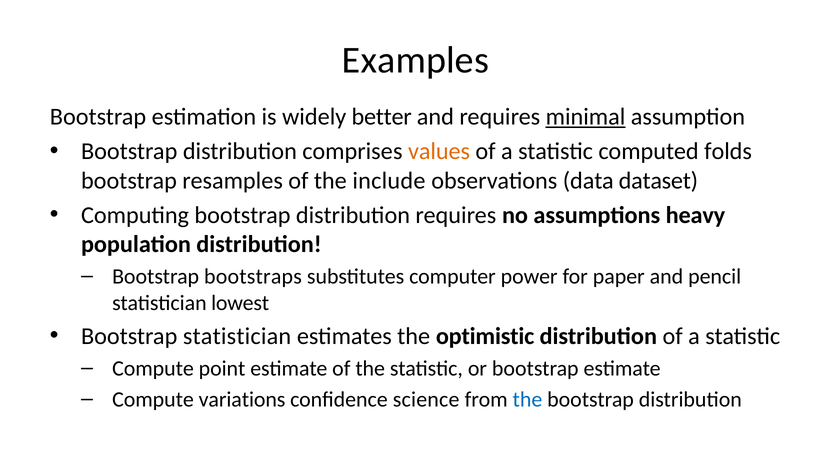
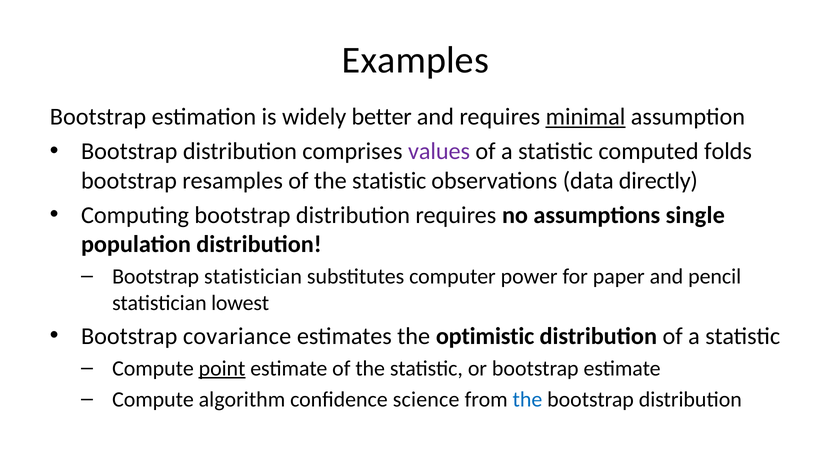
values colour: orange -> purple (439, 152)
resamples of the include: include -> statistic (389, 181)
dataset: dataset -> directly (658, 181)
heavy: heavy -> single (695, 215)
Bootstrap bootstraps: bootstraps -> statistician (253, 277)
Bootstrap statistician: statistician -> covariance (237, 336)
point underline: none -> present (222, 369)
variations: variations -> algorithm (242, 400)
